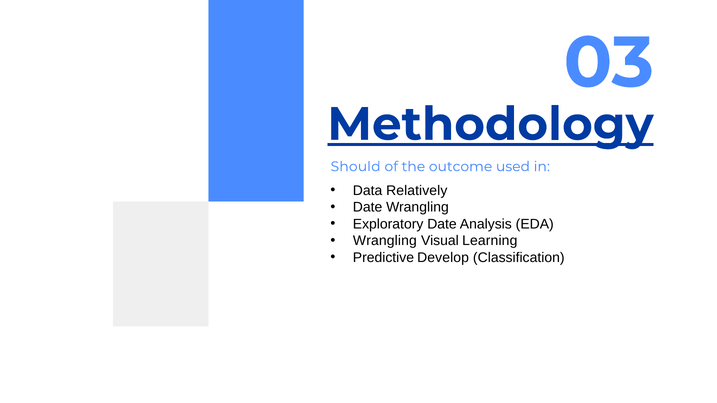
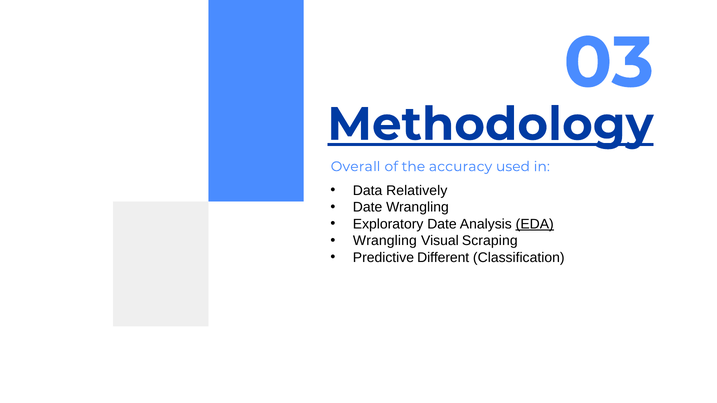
Should: Should -> Overall (356, 167)
outcome: outcome -> accuracy (460, 167)
EDA underline: none -> present (535, 224)
Learning: Learning -> Scraping (490, 241)
Develop: Develop -> Different (443, 258)
